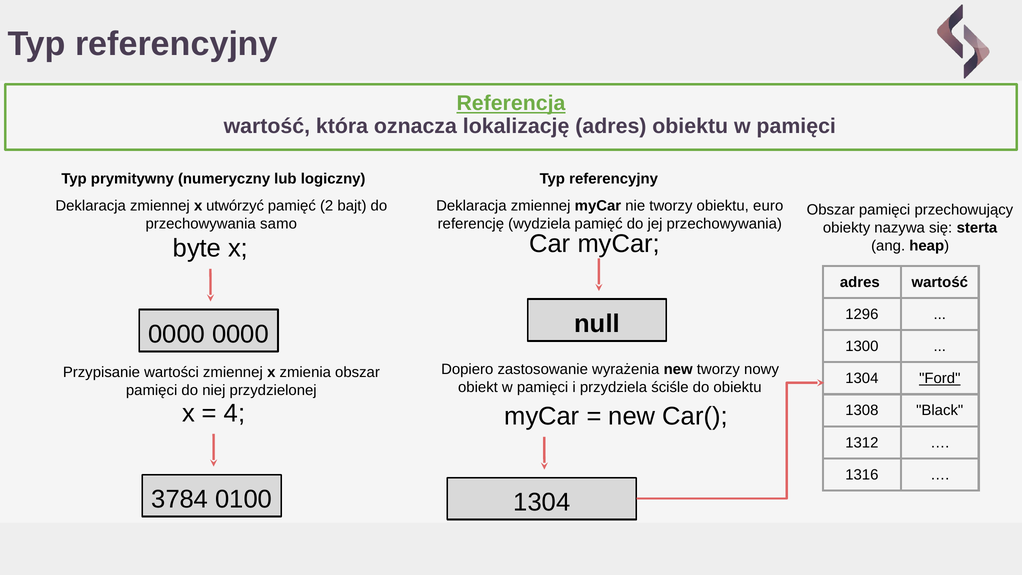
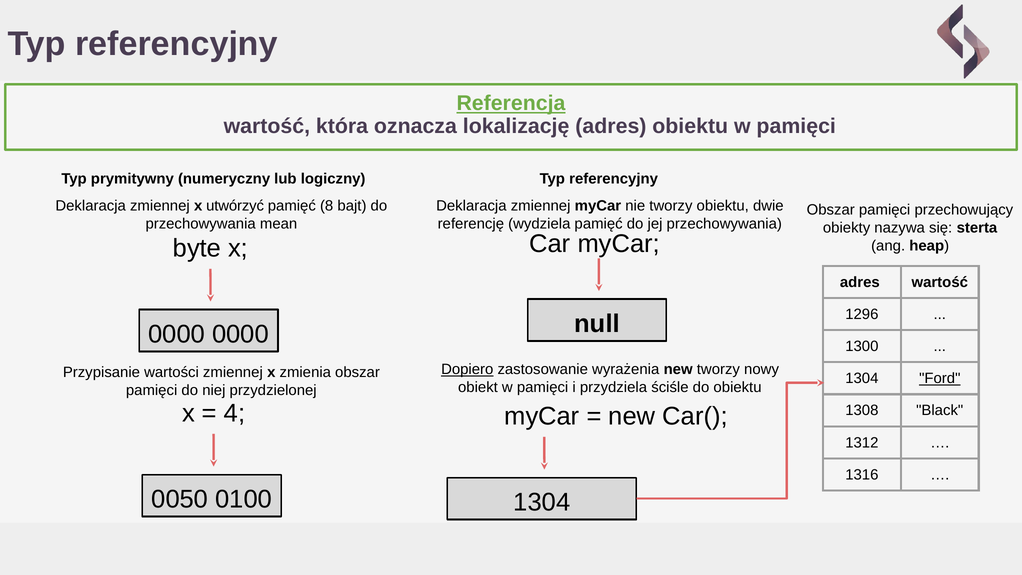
2: 2 -> 8 (327, 206)
euro: euro -> dwie (768, 206)
samo: samo -> mean (279, 224)
Dopiero underline: none -> present (467, 369)
3784: 3784 -> 0050 (180, 499)
